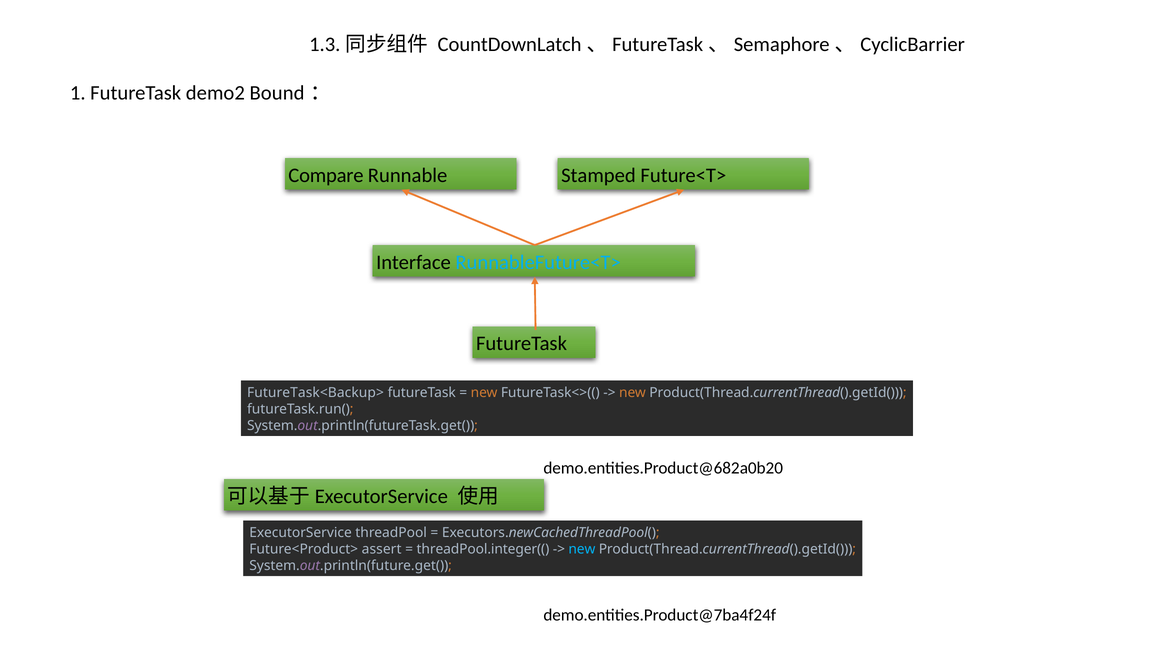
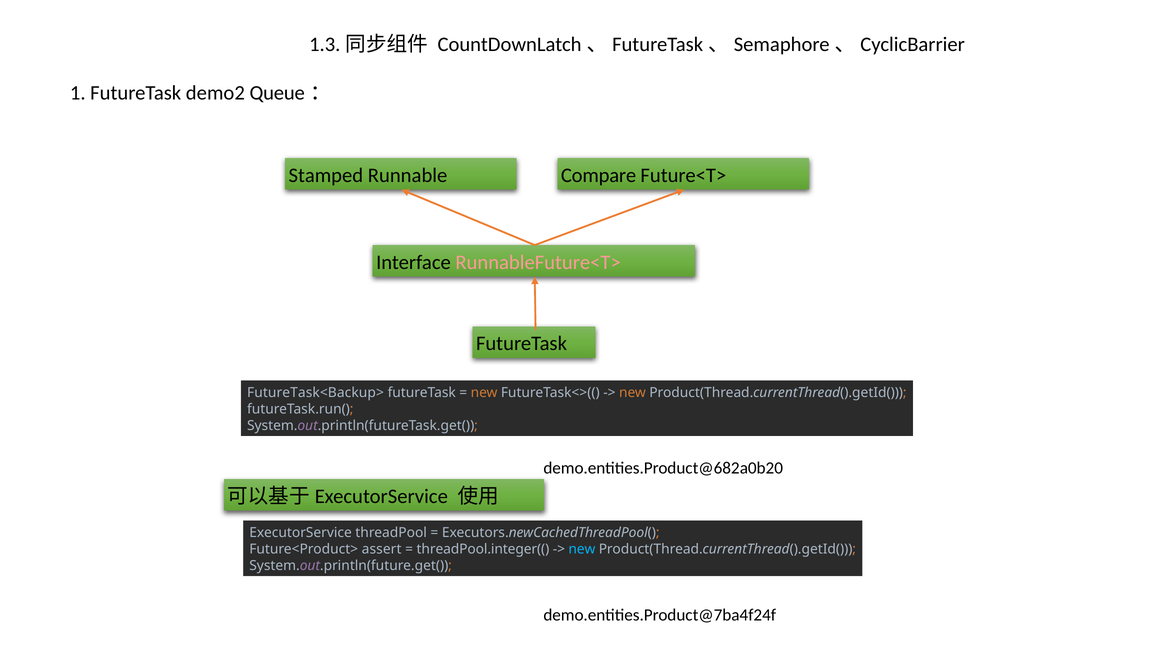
Bound: Bound -> Queue (277, 93)
Compare: Compare -> Stamped (326, 175)
Stamped: Stamped -> Compare (599, 175)
RunnableFuture<T> colour: light blue -> pink (538, 262)
